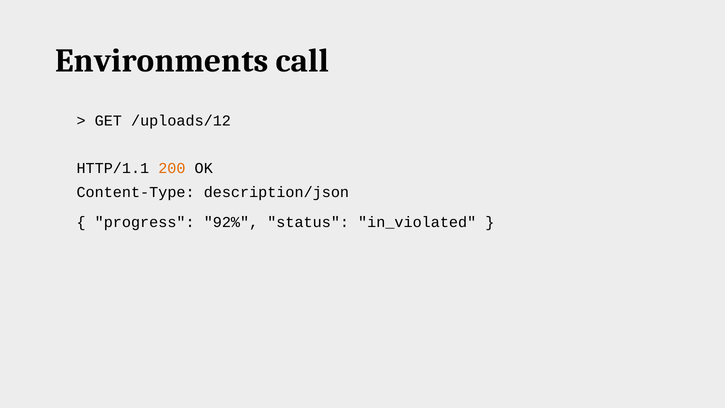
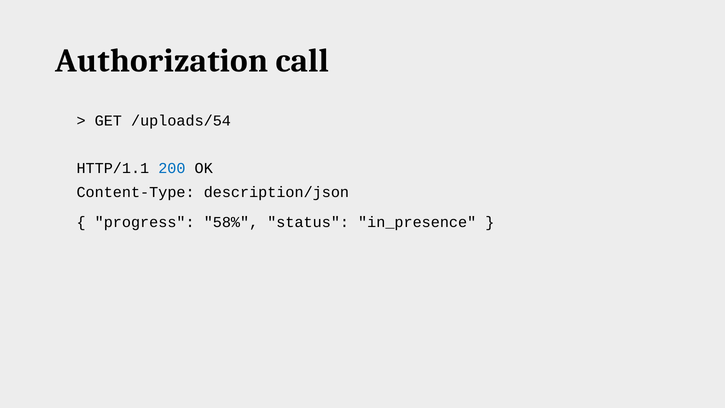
Environments: Environments -> Authorization (162, 61)
/uploads/12: /uploads/12 -> /uploads/54 (181, 121)
200 colour: orange -> blue (172, 168)
92%: 92% -> 58% (231, 222)
in_violated: in_violated -> in_presence (417, 222)
